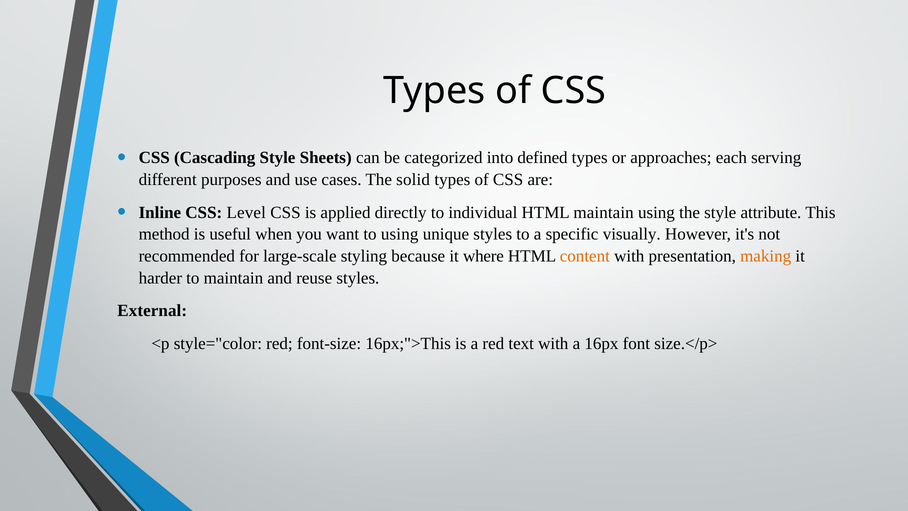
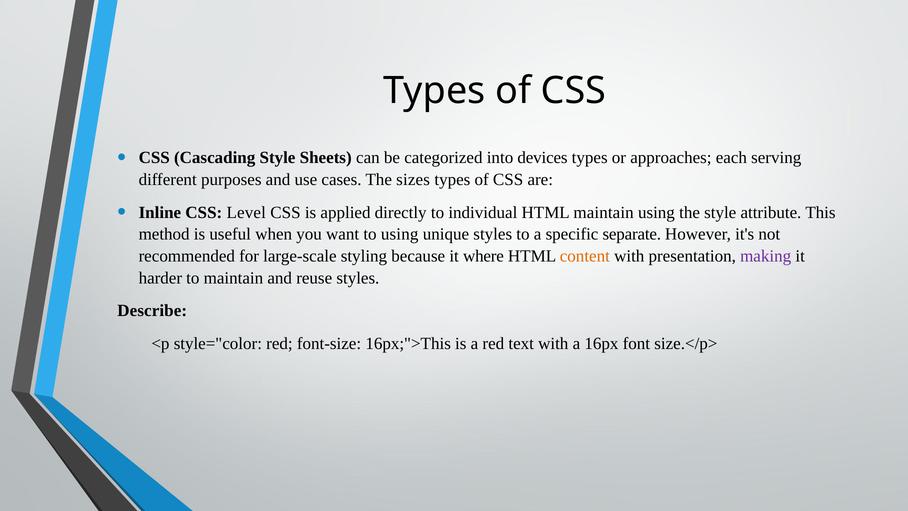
defined: defined -> devices (543, 158)
solid: solid -> sizes (413, 180)
visually: visually -> separate (632, 234)
making colour: orange -> purple (766, 256)
External: External -> Describe (152, 311)
